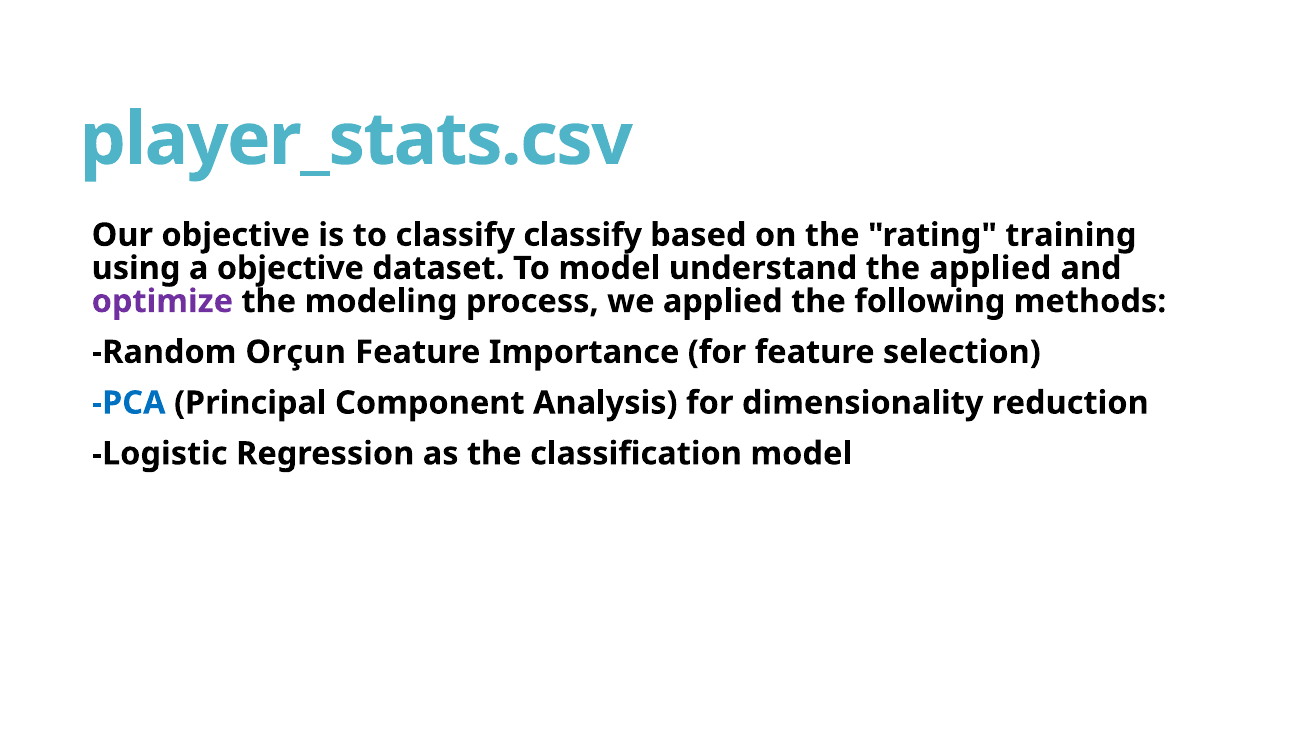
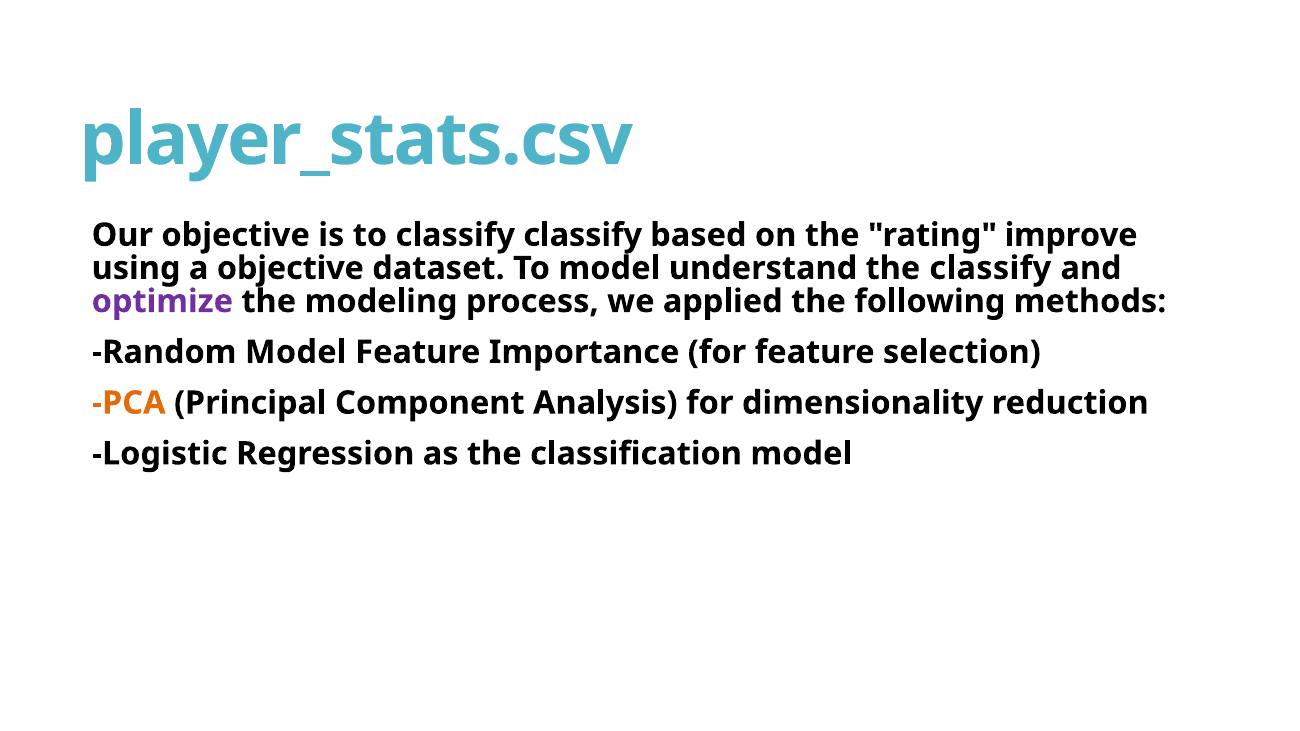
training: training -> improve (1071, 235)
the applied: applied -> classify (990, 268)
Random Orçun: Orçun -> Model (296, 352)
PCA colour: blue -> orange (129, 403)
